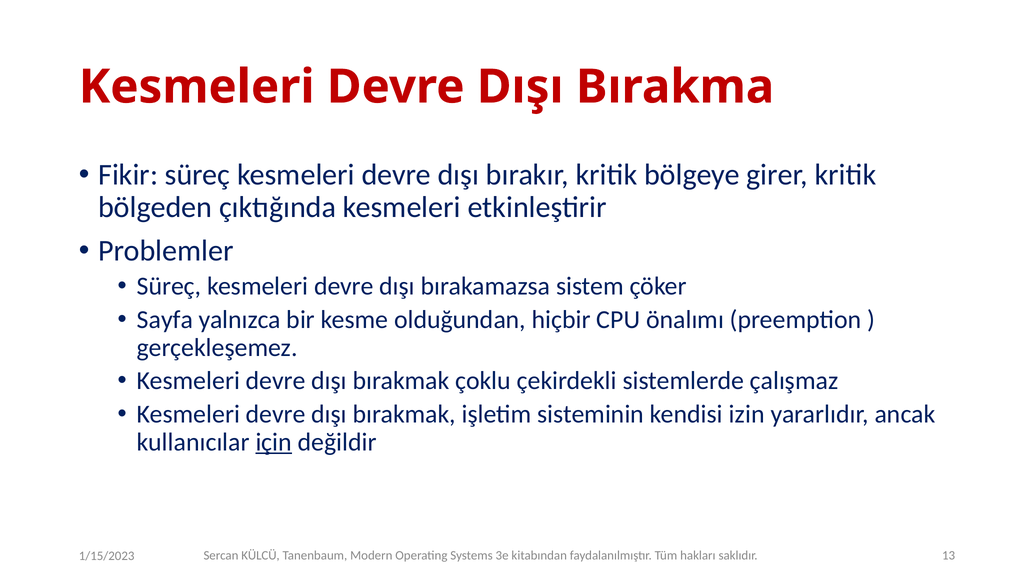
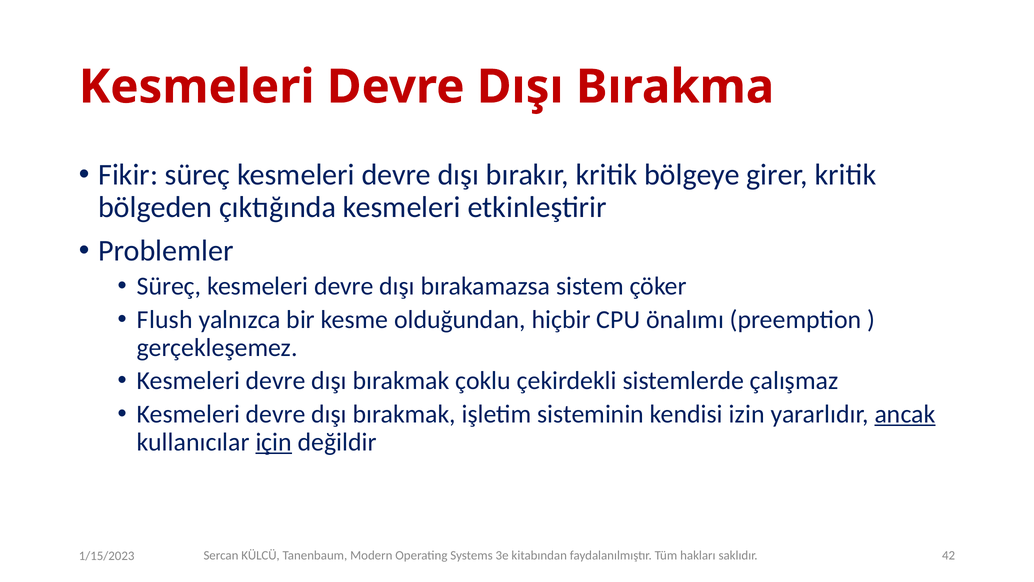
Sayfa: Sayfa -> Flush (165, 319)
ancak underline: none -> present (905, 414)
13: 13 -> 42 (949, 555)
